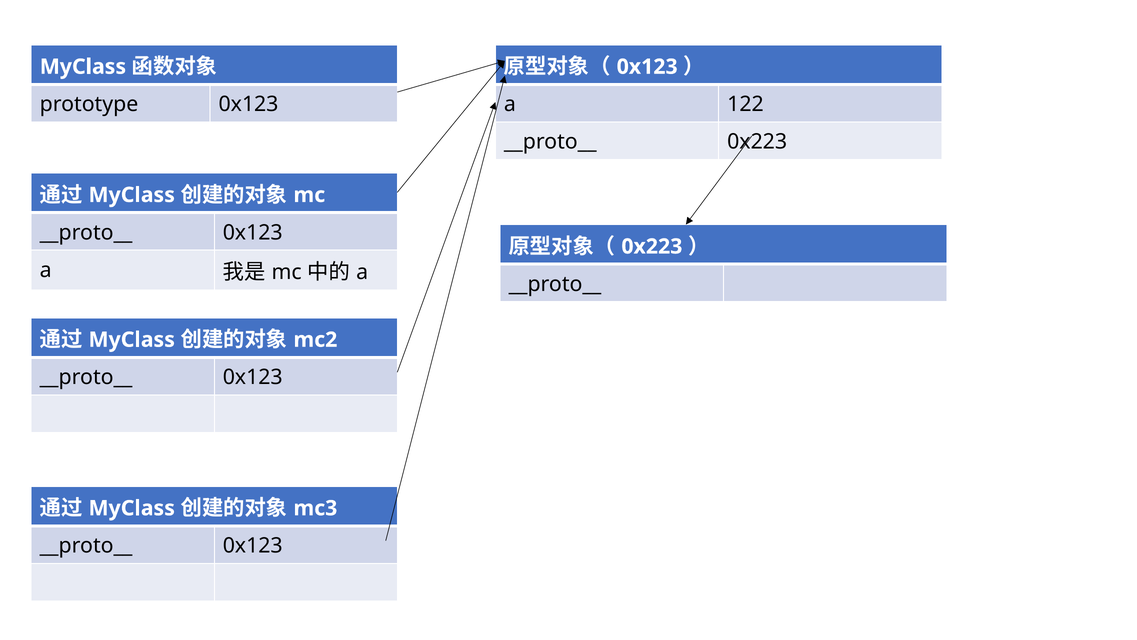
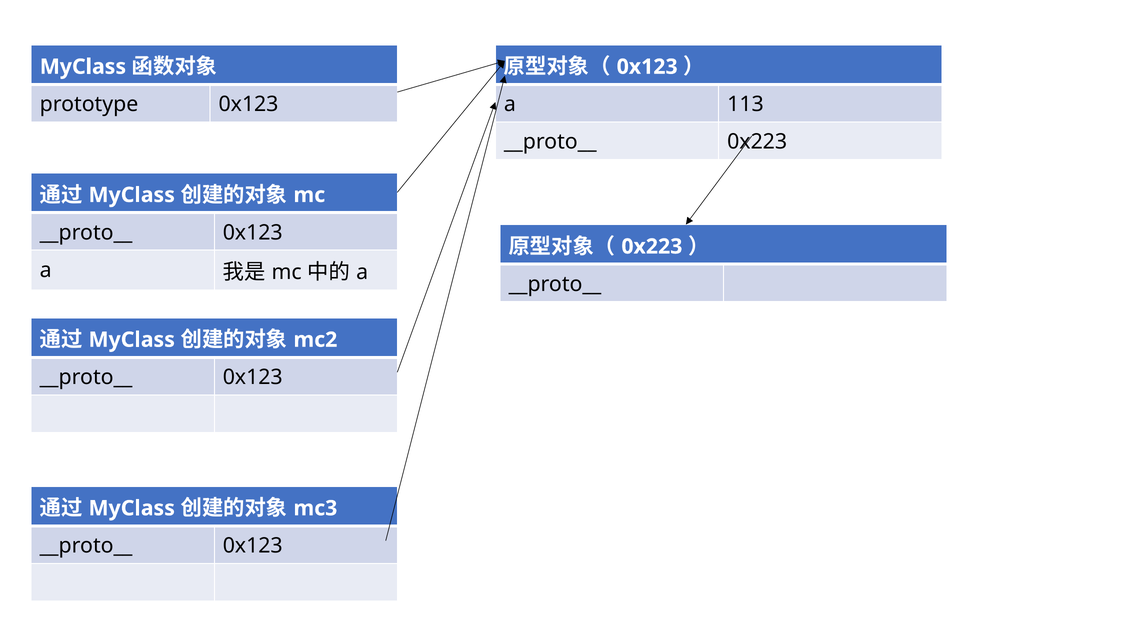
122: 122 -> 113 (746, 104)
